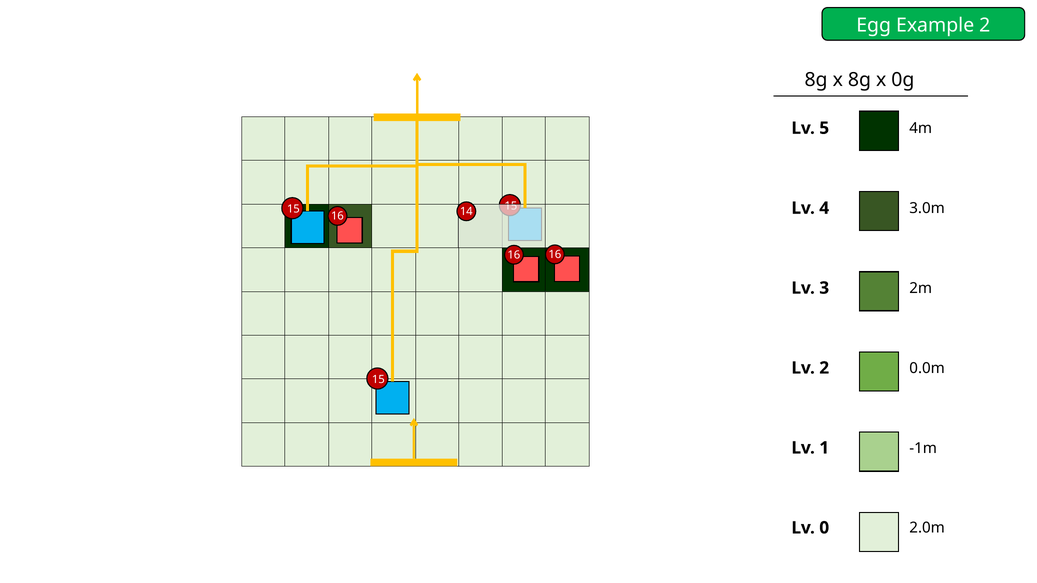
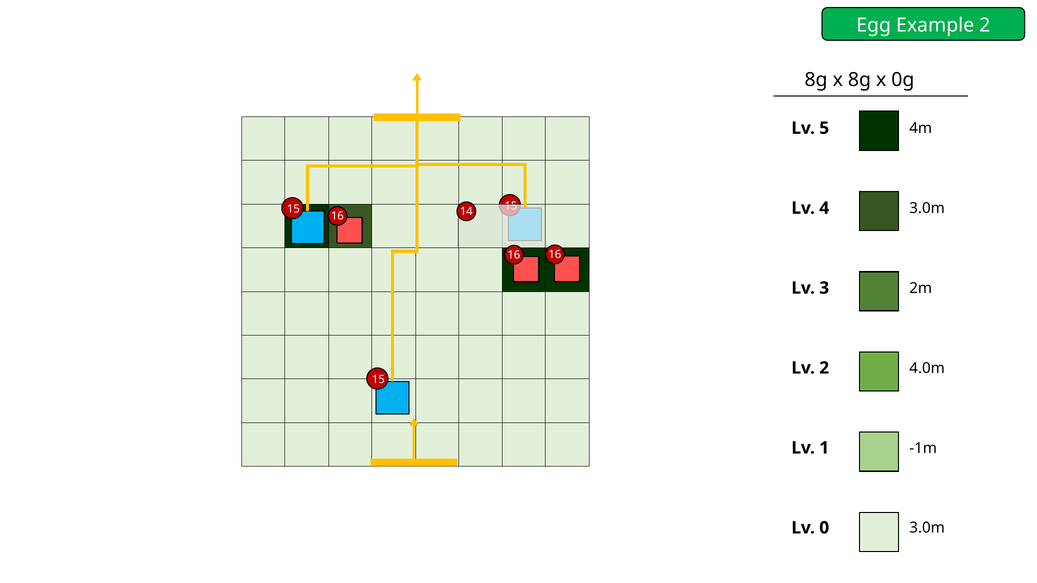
0.0m: 0.0m -> 4.0m (927, 368)
2.0m: 2.0m -> 3.0m (927, 528)
